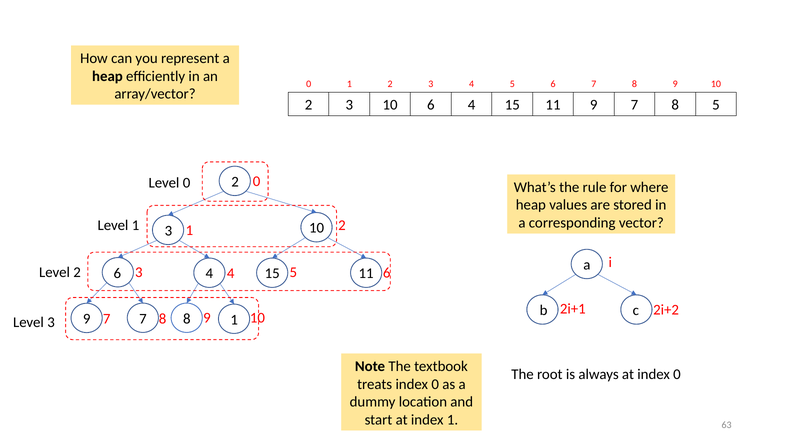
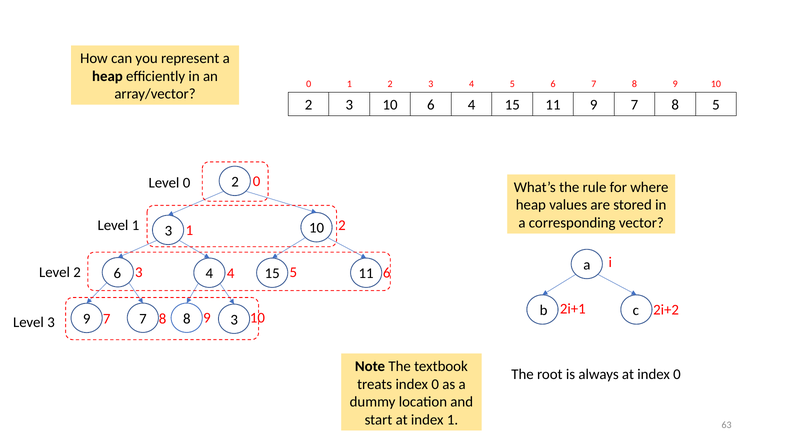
8 1: 1 -> 3 (234, 320)
